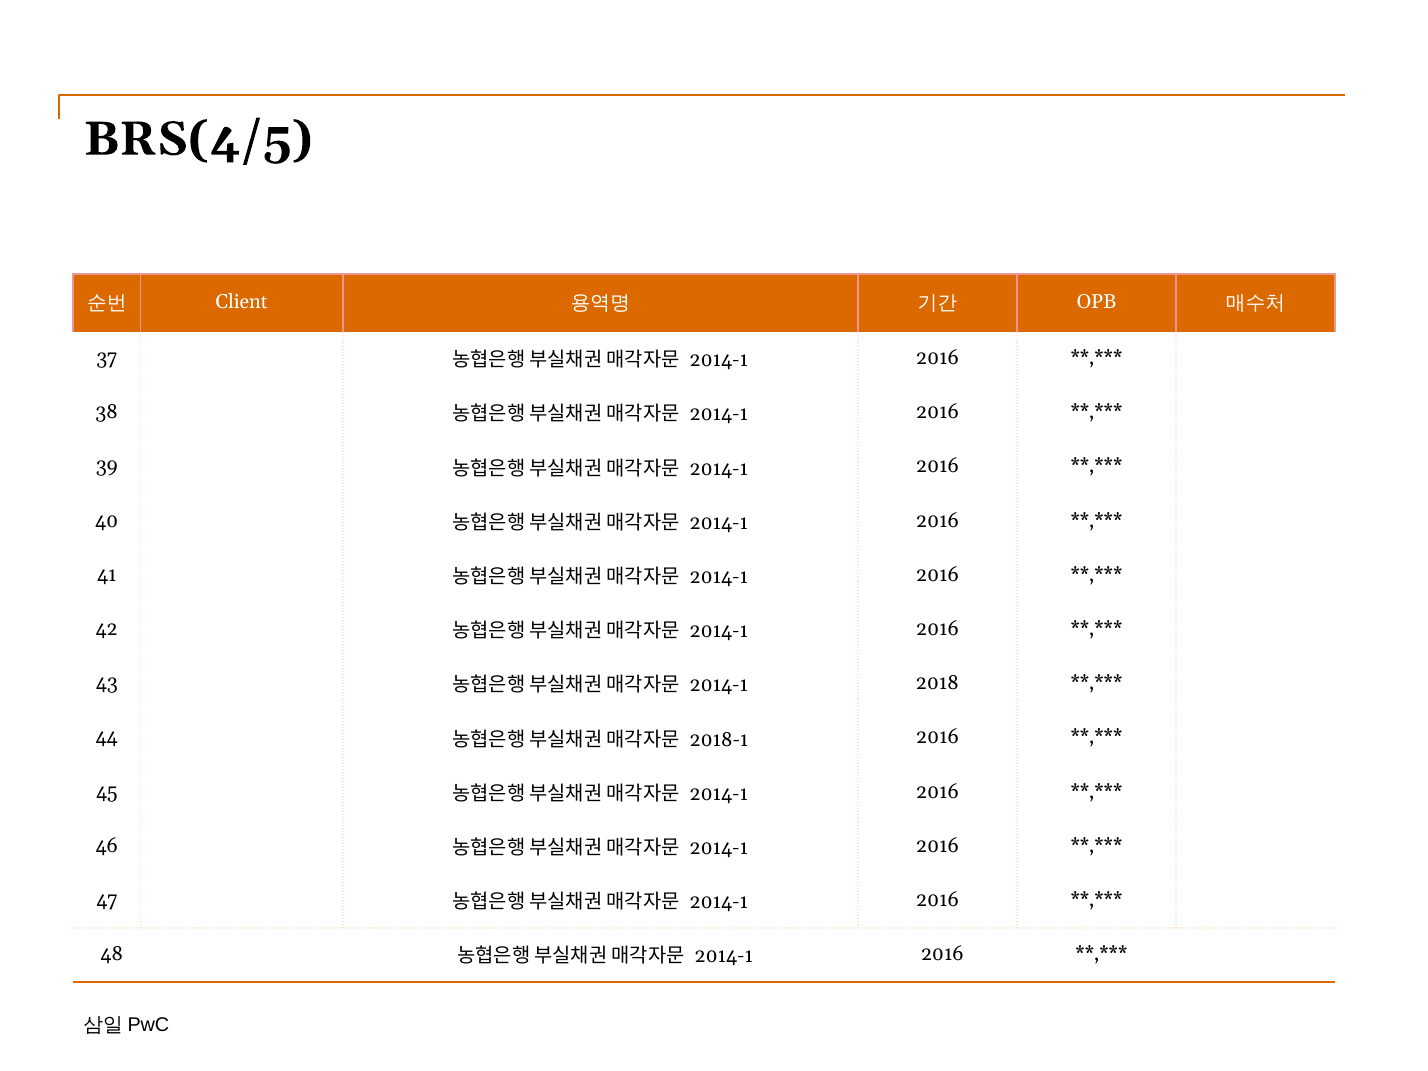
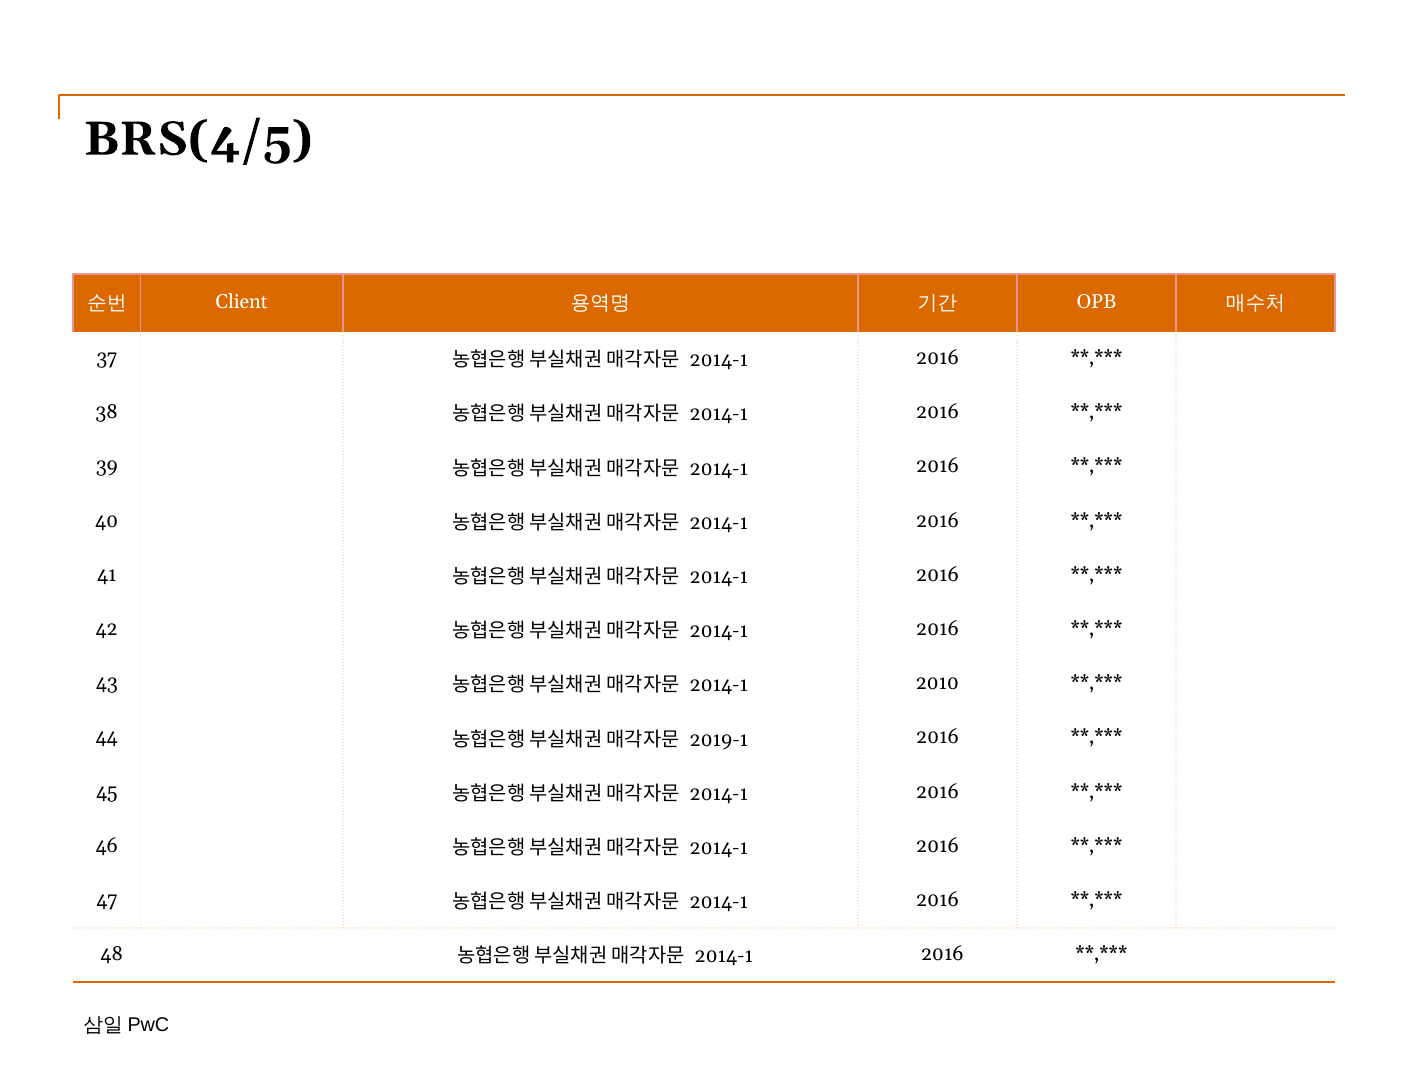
2018: 2018 -> 2010 (937, 683)
2018-1: 2018-1 -> 2019-1 (719, 740)
